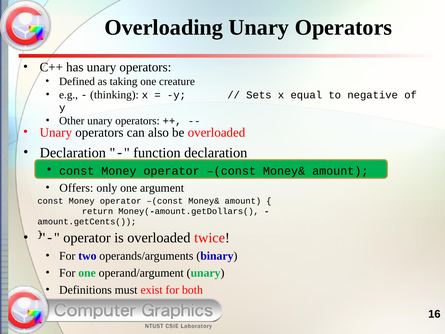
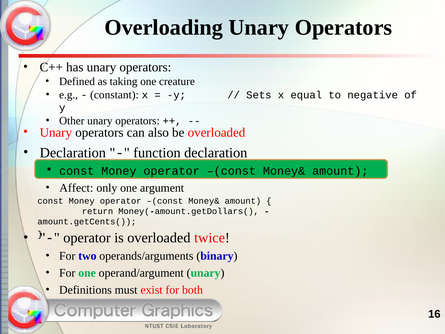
thinking: thinking -> constant (114, 95)
Offers: Offers -> Affect (76, 188)
